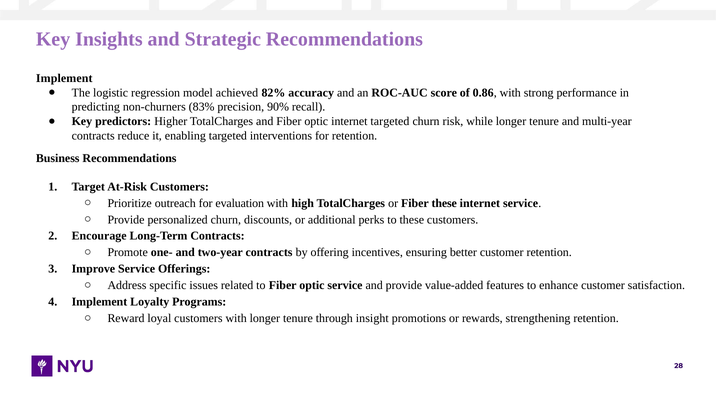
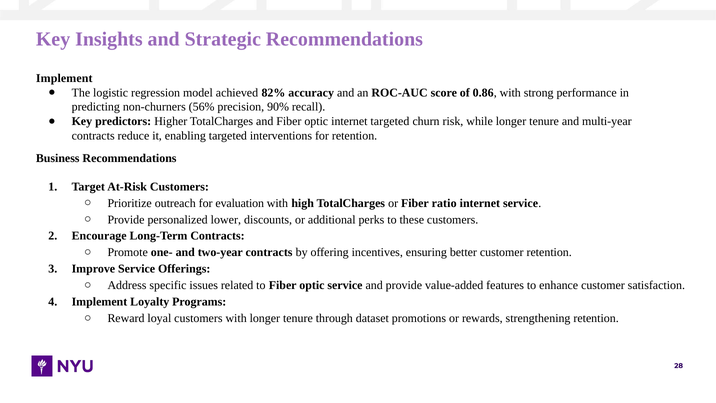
83%: 83% -> 56% (202, 107)
Fiber these: these -> ratio (444, 203)
personalized churn: churn -> lower (226, 219)
insight: insight -> dataset (372, 318)
